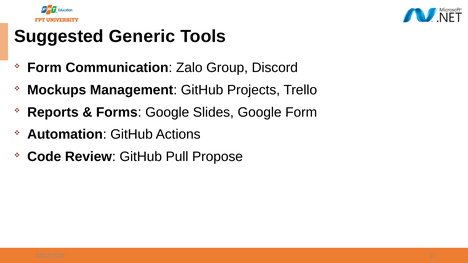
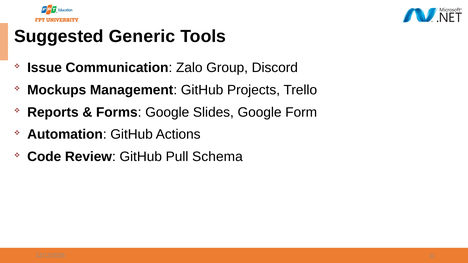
Form: Form -> Issue (45, 68)
Propose: Propose -> Schema (217, 157)
